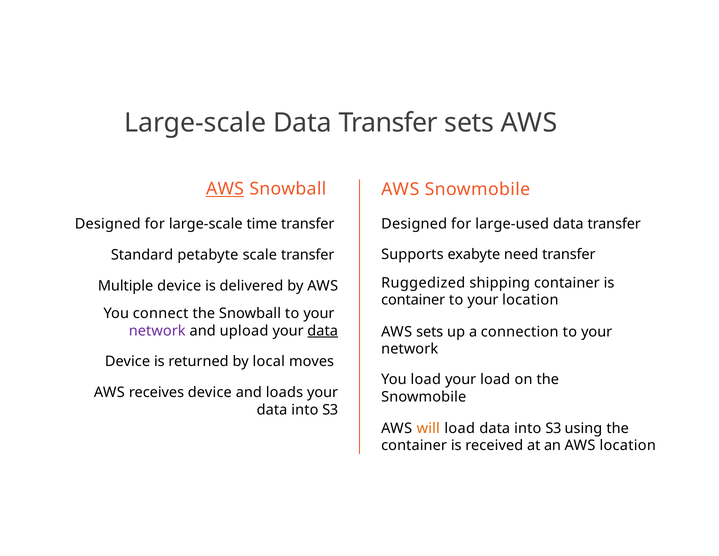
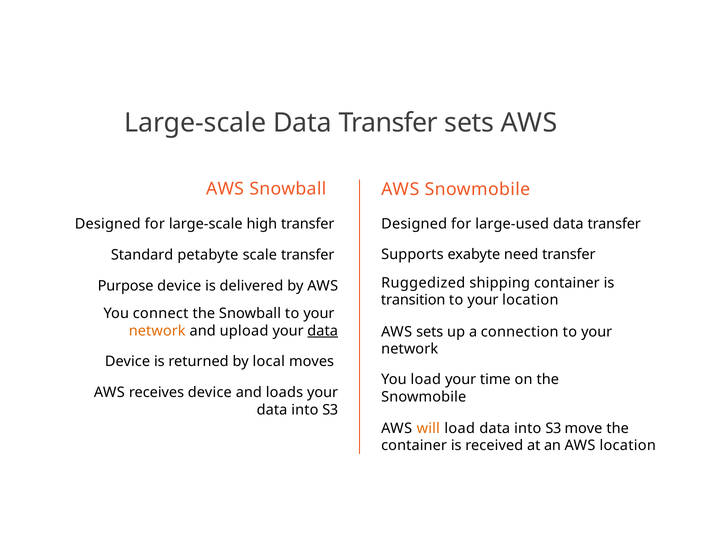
AWS underline: present -> none (225, 189)
time: time -> high (262, 224)
Multiple: Multiple -> Purpose (126, 286)
container: container -> transition (413, 300)
network colour: purple -> orange (157, 331)
your load: load -> time (495, 379)
using: using -> move (583, 428)
